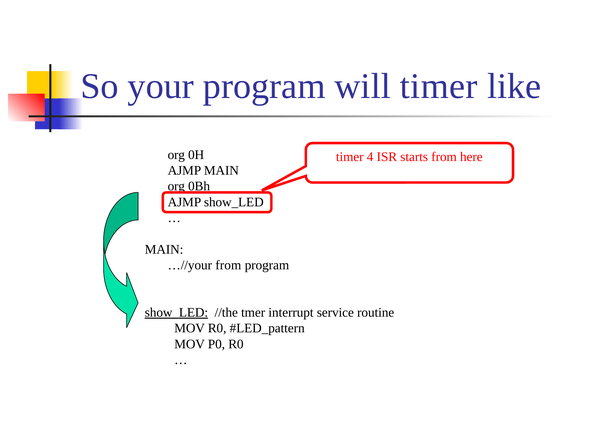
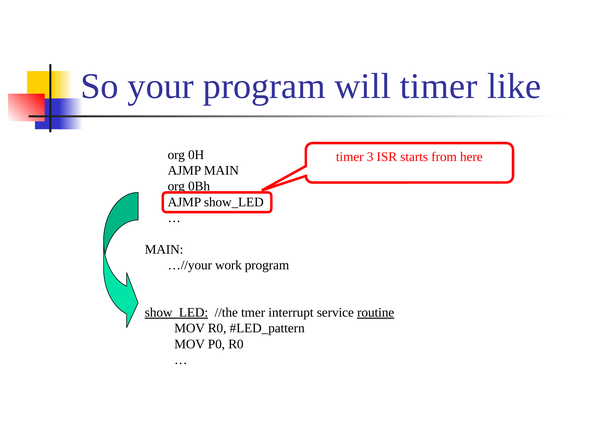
4: 4 -> 3 (370, 157)
…//your from: from -> work (228, 265)
routine underline: none -> present (376, 313)
